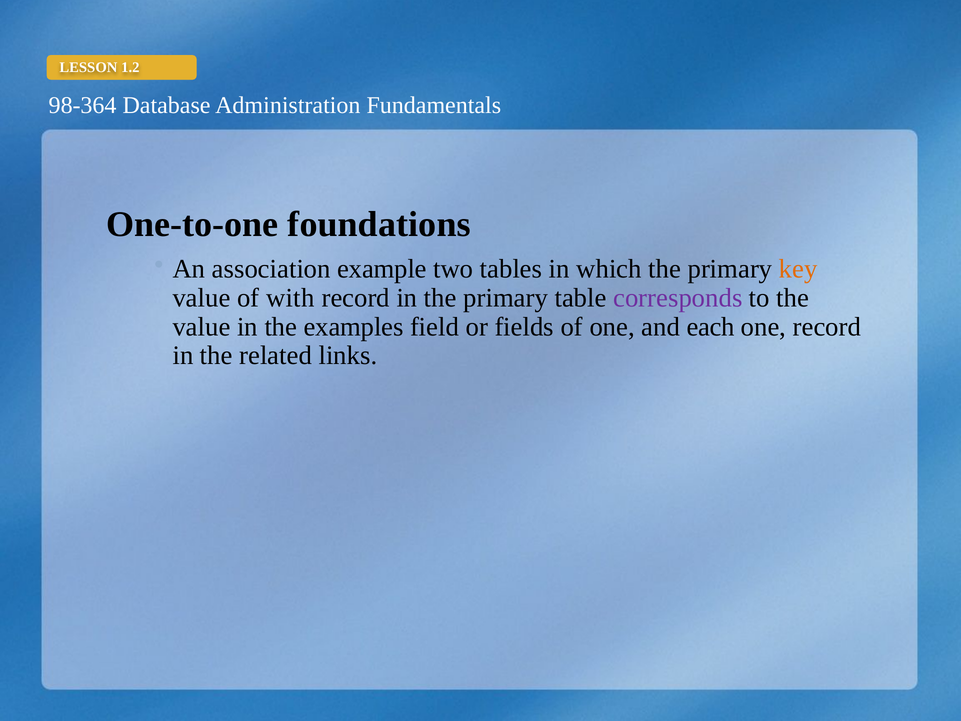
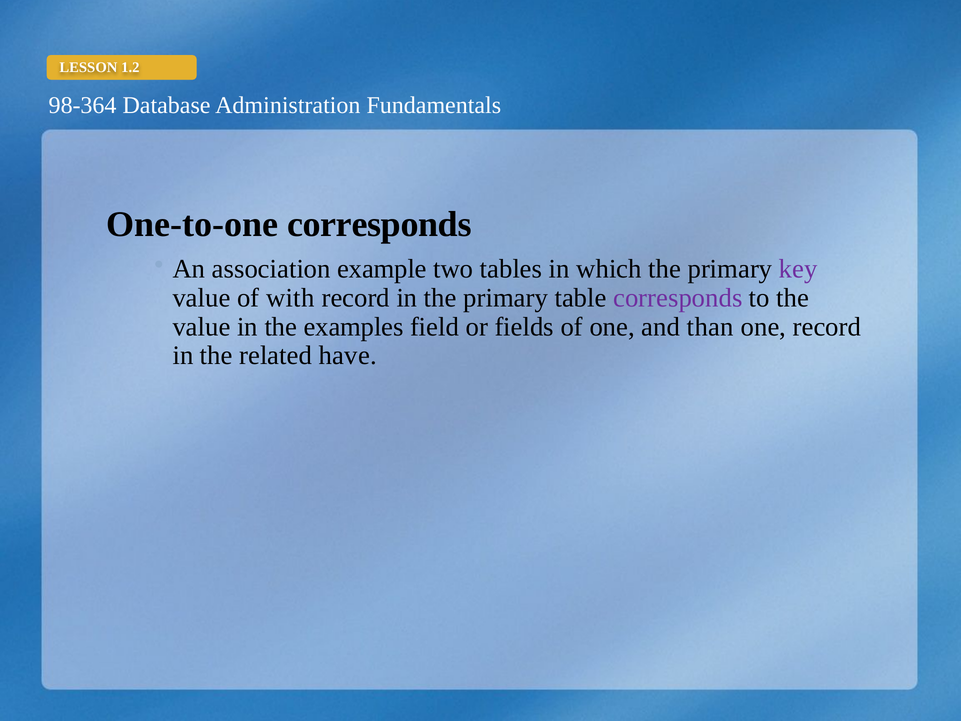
One-to-one foundations: foundations -> corresponds (379, 224)
key colour: orange -> purple (798, 269)
each: each -> than (710, 327)
links: links -> have (348, 355)
